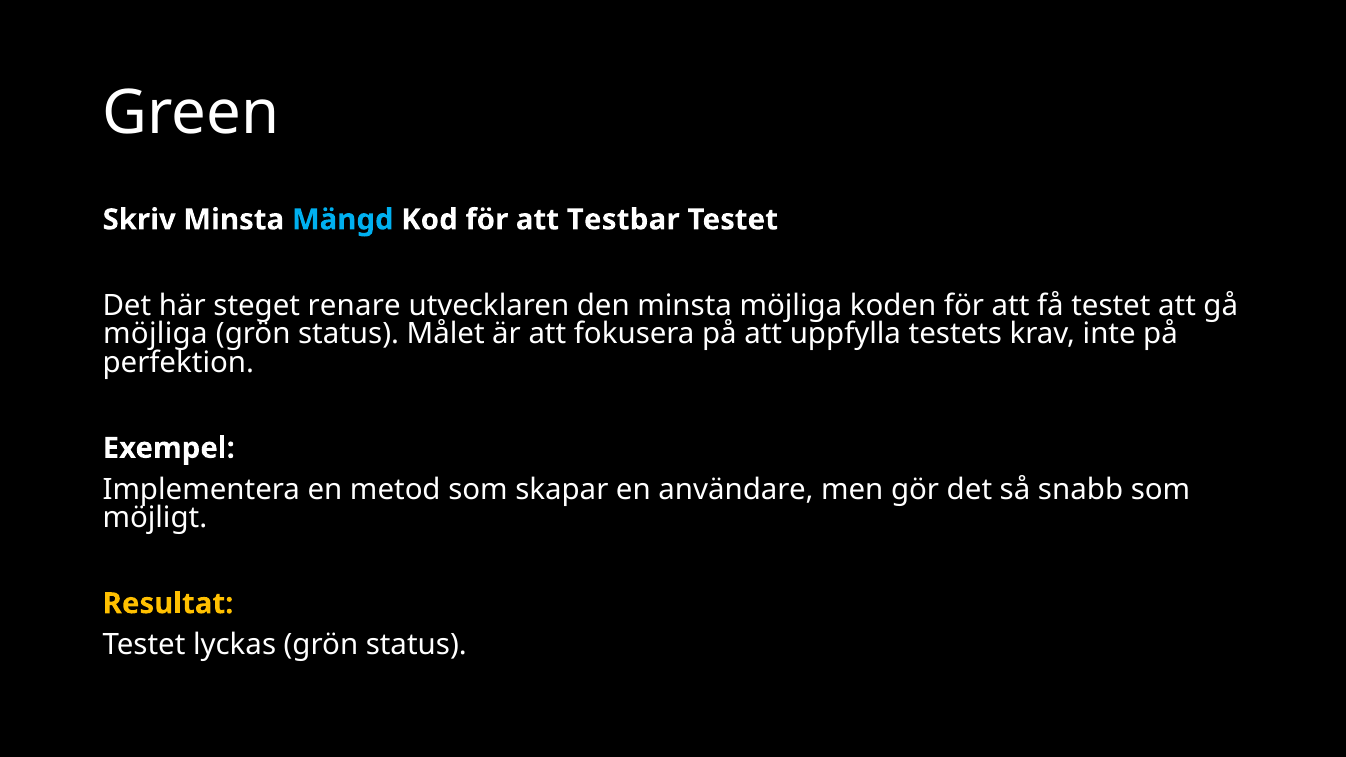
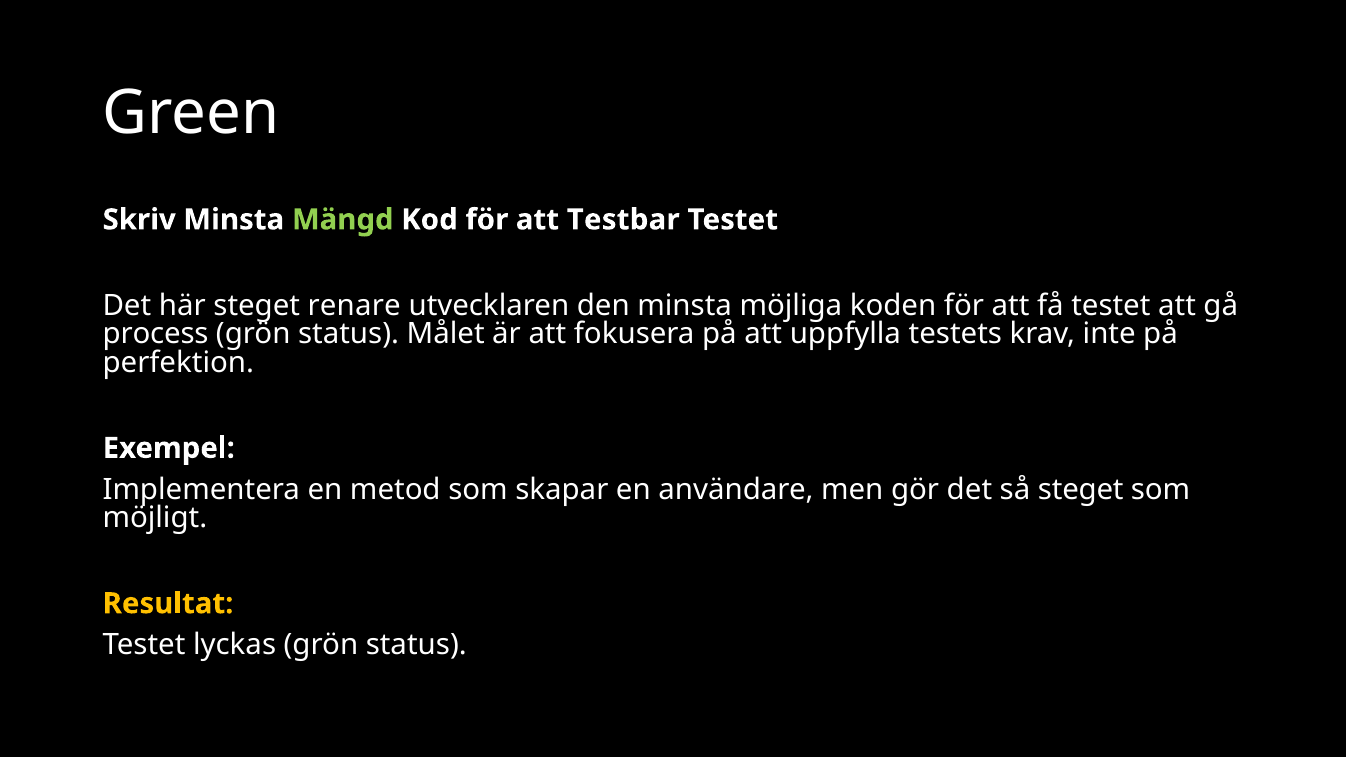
Mängd colour: light blue -> light green (343, 220)
möjliga: möjliga -> process (156, 334)
så snabb: snabb -> steget (1081, 489)
